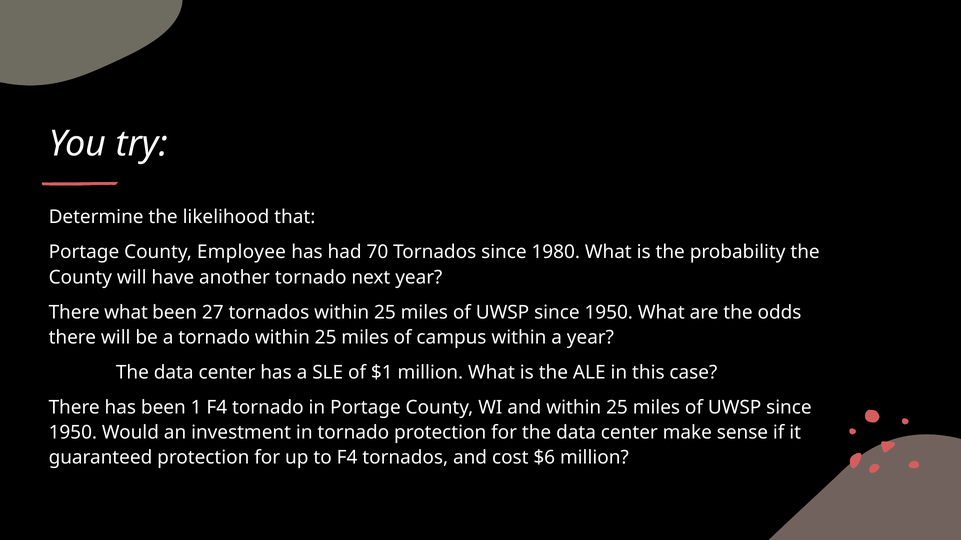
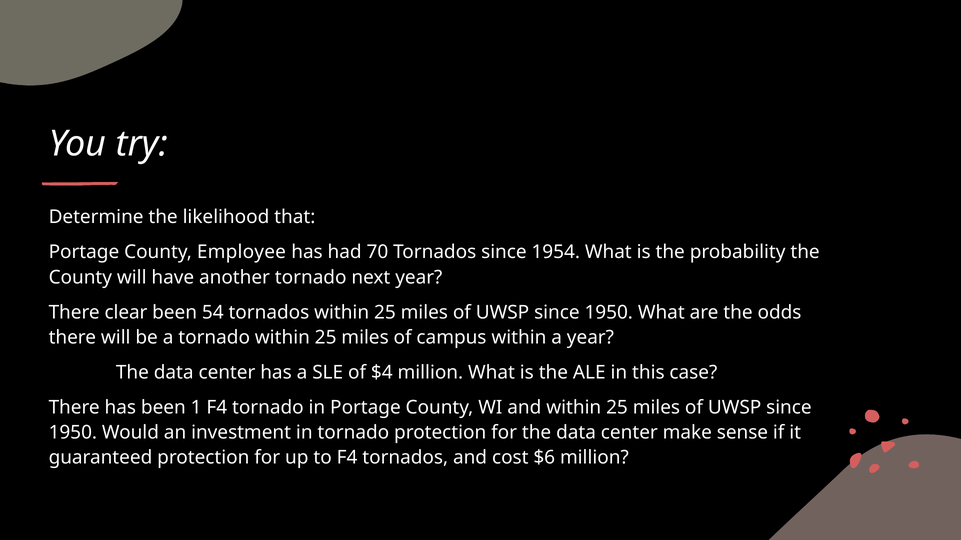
1980: 1980 -> 1954 (556, 252)
There what: what -> clear (126, 313)
27: 27 -> 54 (213, 313)
$1: $1 -> $4 (382, 373)
